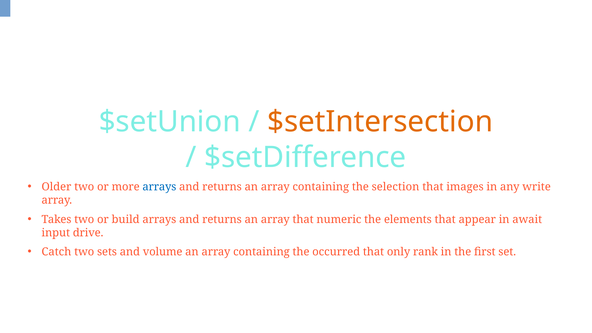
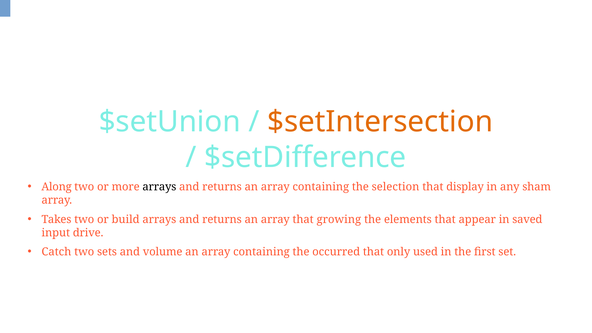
Older: Older -> Along (57, 187)
arrays colour: blue -> black (159, 187)
images: images -> display (465, 187)
write: write -> sham (537, 187)
numeric: numeric -> growing (339, 219)
await: await -> saved (527, 219)
rank: rank -> used (425, 252)
